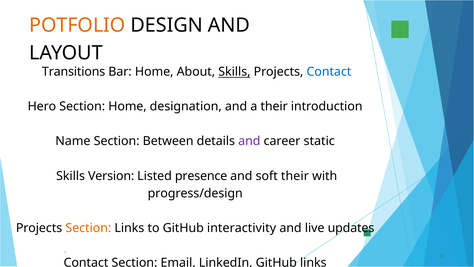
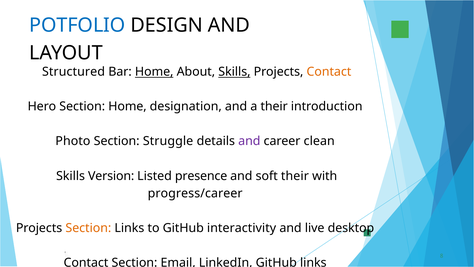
POTFOLIO colour: orange -> blue (77, 25)
Transitions: Transitions -> Structured (73, 72)
Home underline: none -> present (154, 72)
Contact colour: blue -> orange (329, 72)
Name: Name -> Photo (73, 141)
Between: Between -> Struggle (168, 141)
static: static -> clean (319, 141)
progress/design: progress/design -> progress/career (195, 193)
updates: updates -> desktop (351, 228)
